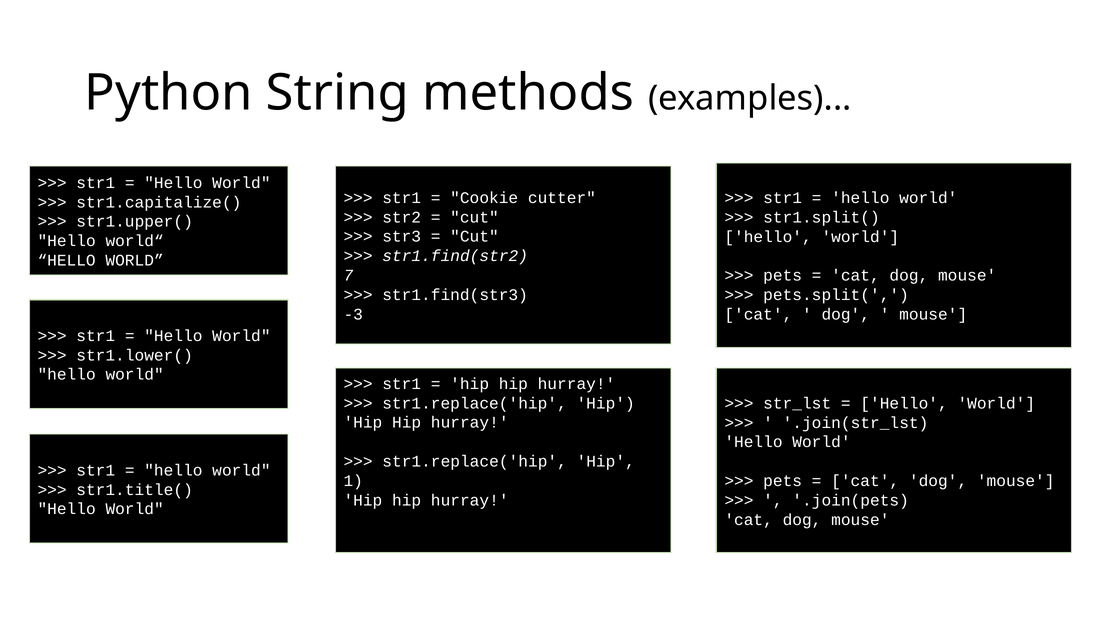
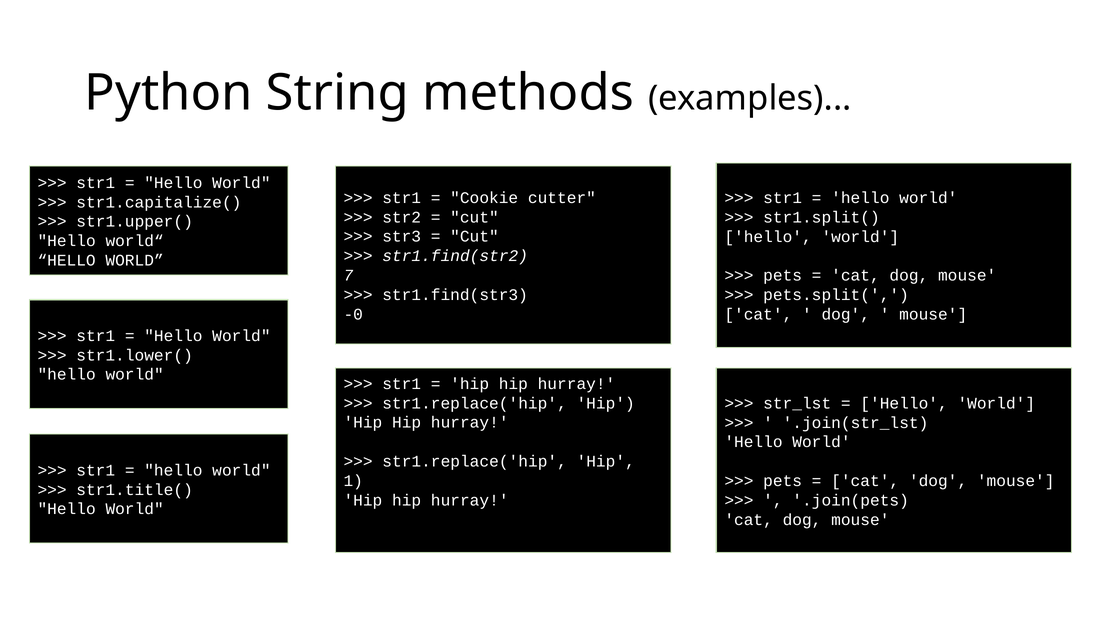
-3: -3 -> -0 (353, 314)
